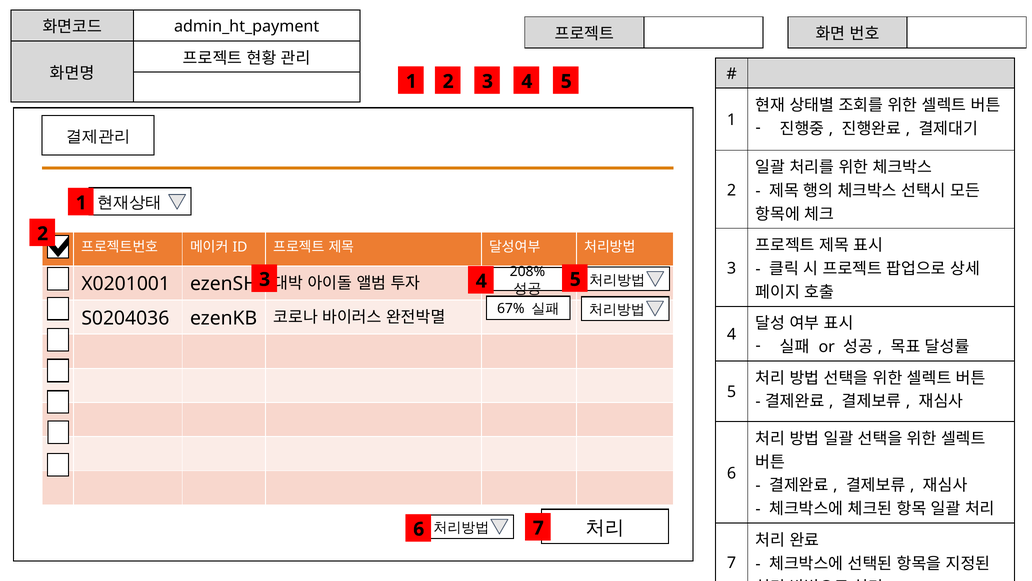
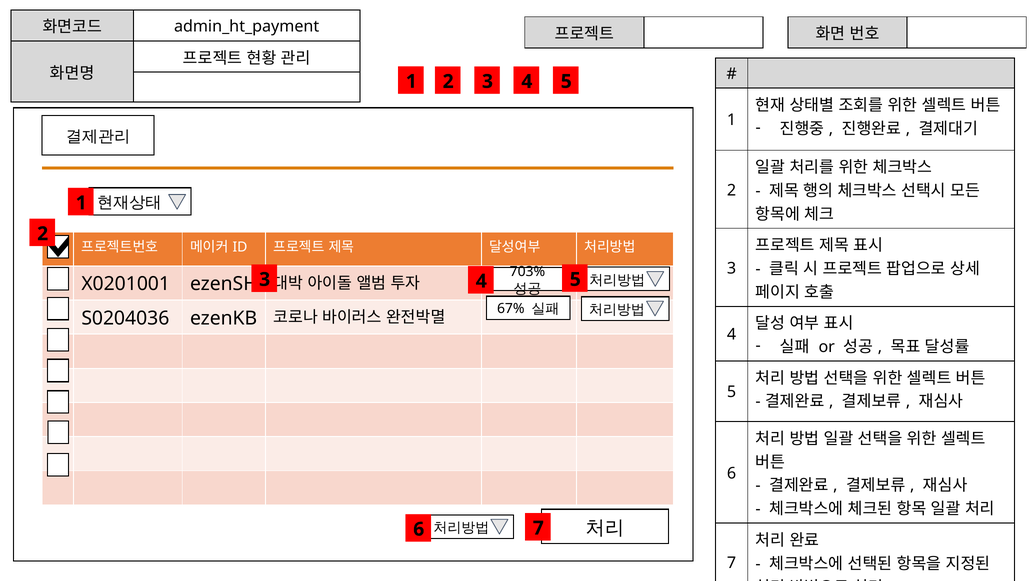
208%: 208% -> 703% (527, 272)
